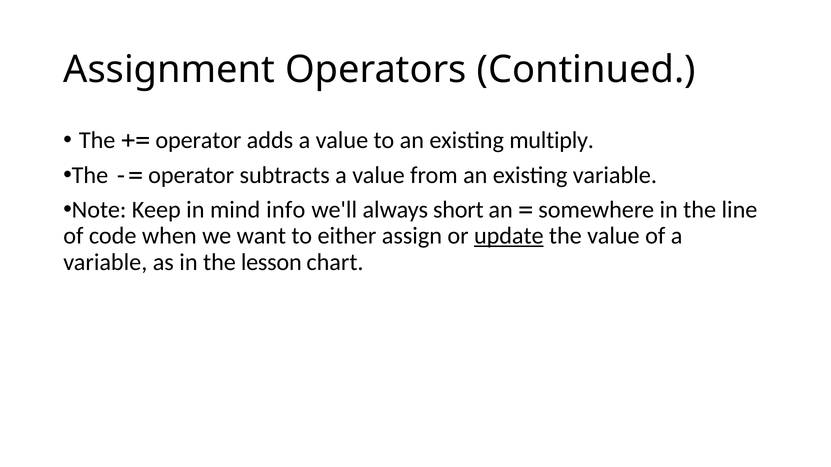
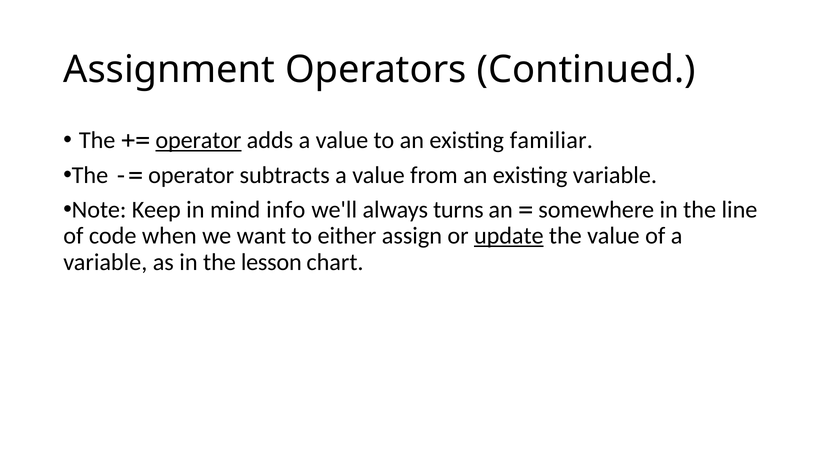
operator underline: none -> present (198, 140)
multiply: multiply -> familiar (551, 140)
short: short -> turns (458, 210)
